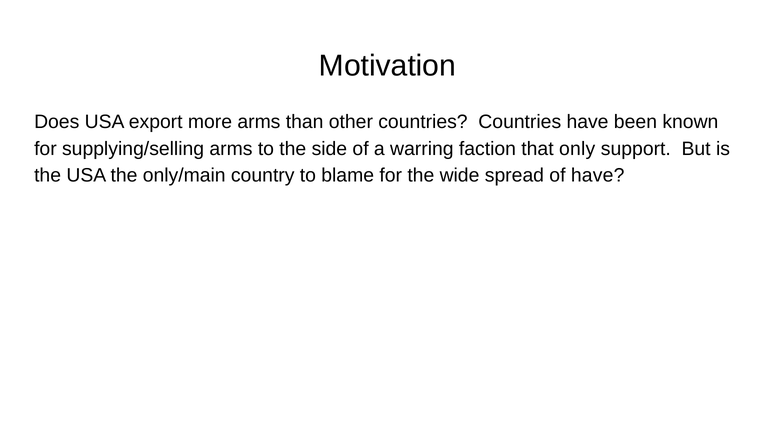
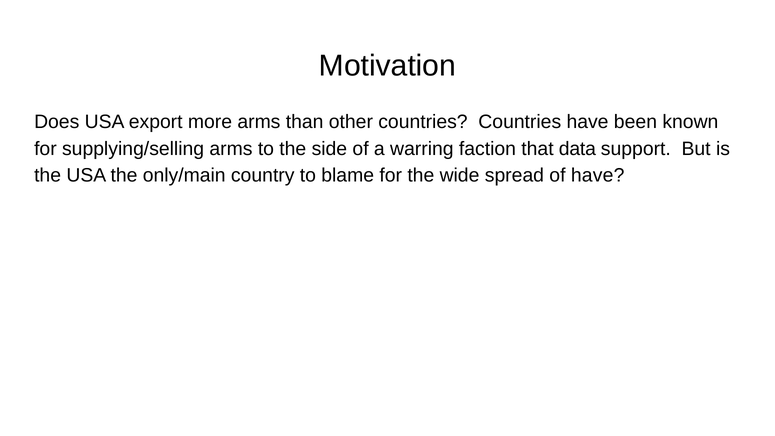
only: only -> data (577, 149)
